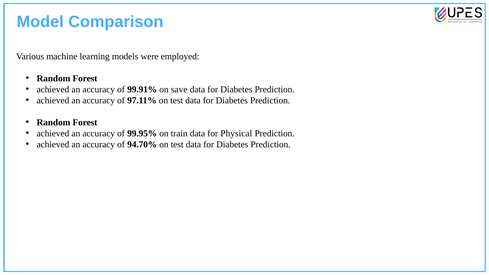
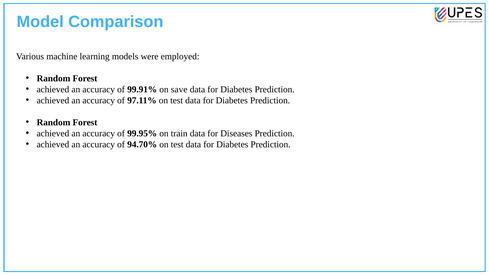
Physical: Physical -> Diseases (236, 133)
